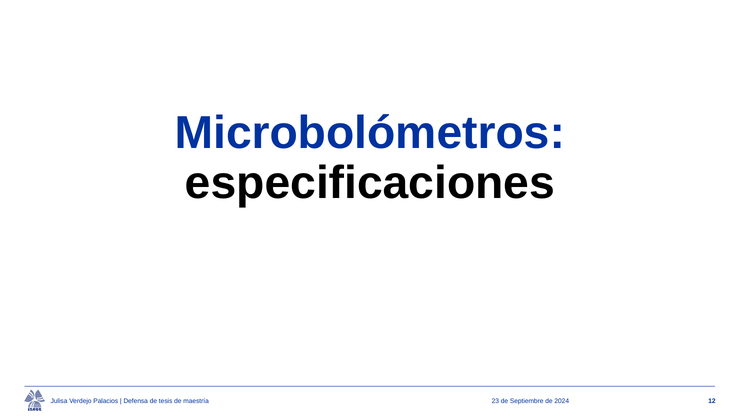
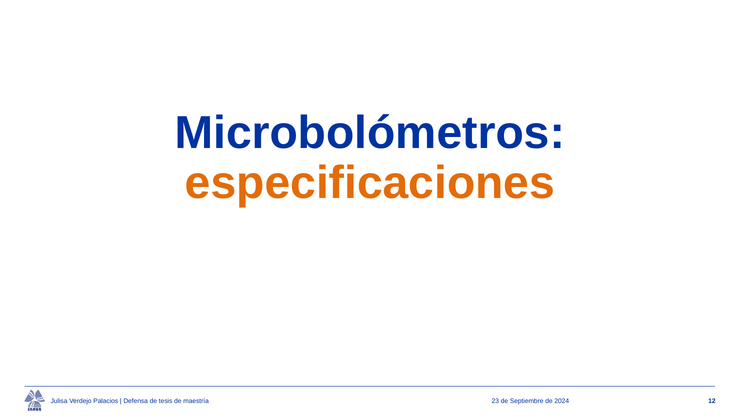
especificaciones colour: black -> orange (370, 183)
